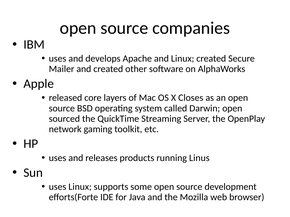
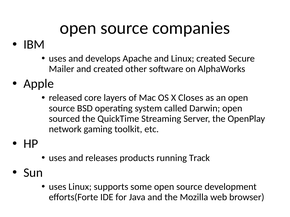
Linus: Linus -> Track (199, 158)
